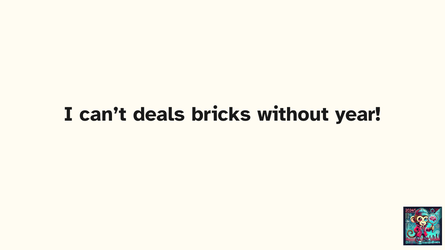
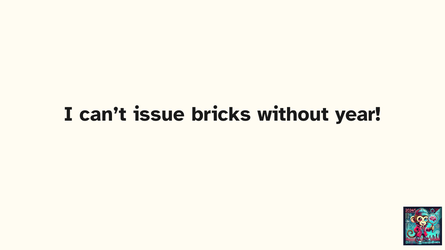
deals: deals -> issue (159, 114)
